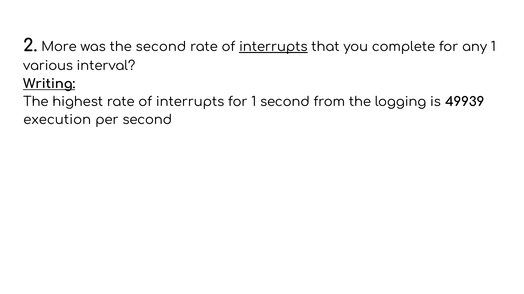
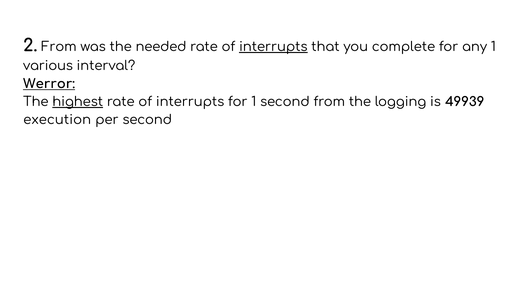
2 More: More -> From (59, 47)
the second: second -> needed (161, 47)
Writing: Writing -> Werror (49, 84)
highest underline: none -> present (78, 102)
